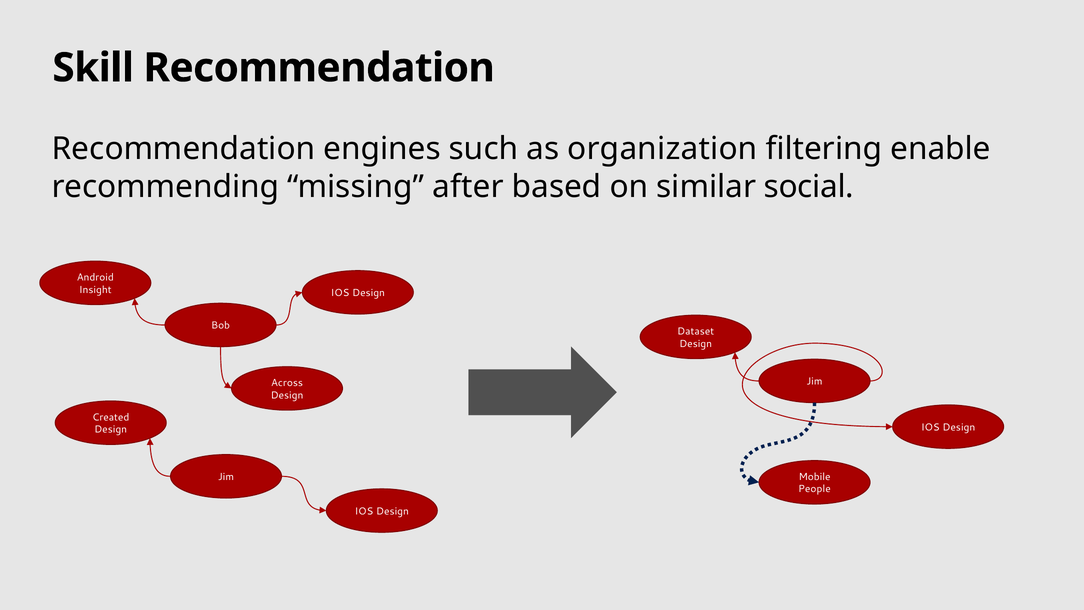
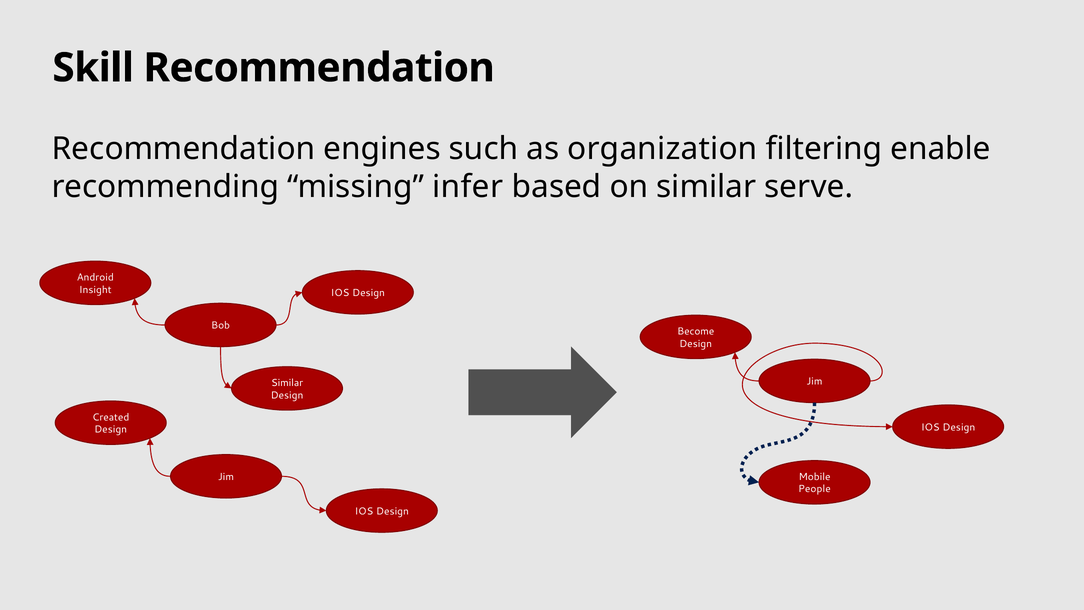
after: after -> infer (468, 187)
social: social -> serve (809, 187)
Dataset: Dataset -> Become (696, 331)
Across: Across -> Similar (287, 383)
